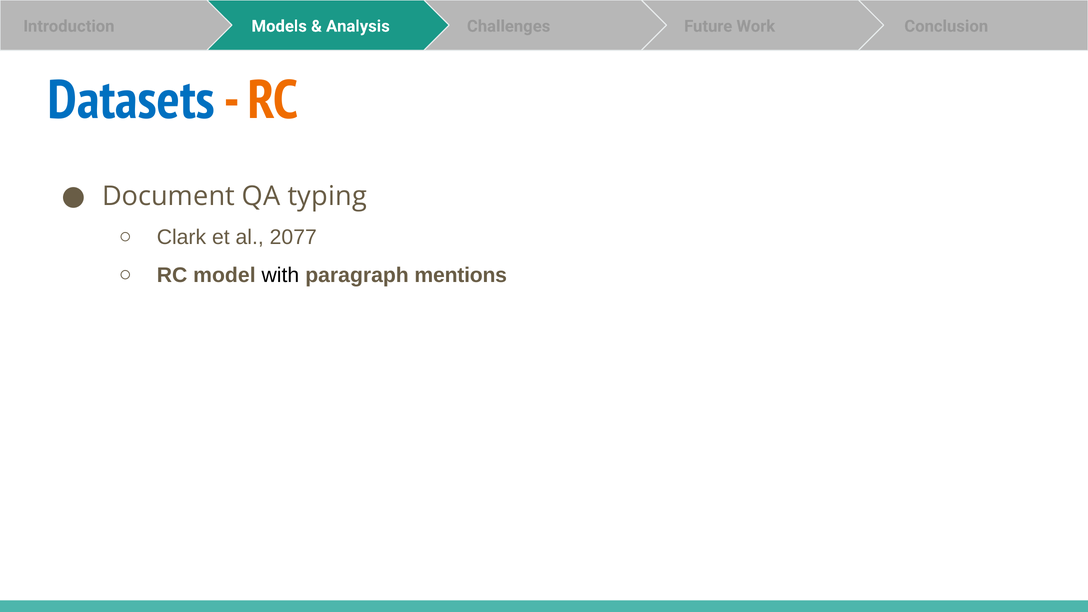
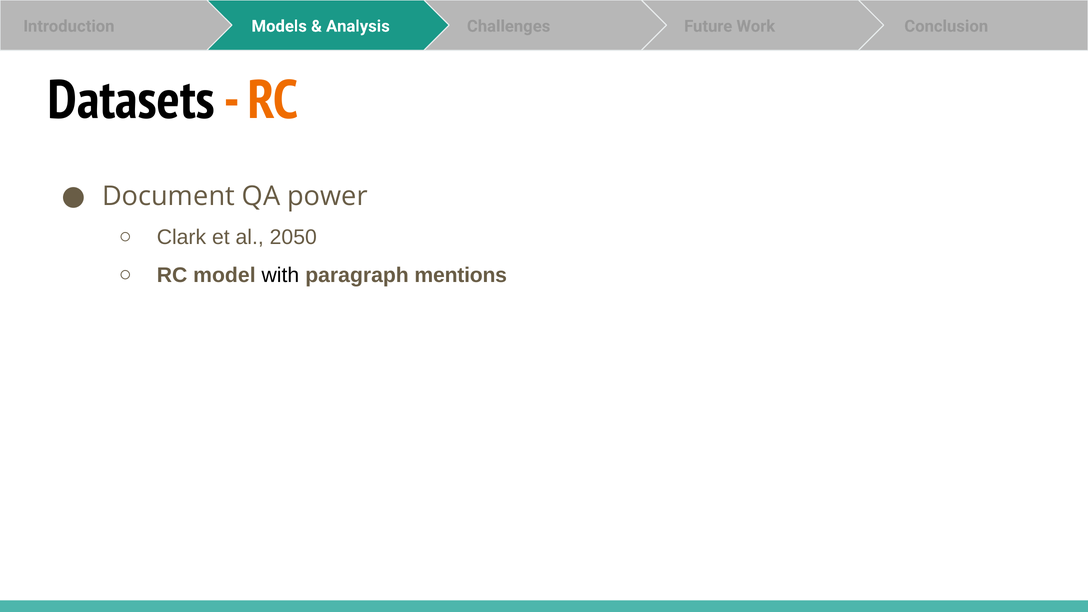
Datasets colour: blue -> black (131, 100)
typing: typing -> power (327, 196)
2077: 2077 -> 2050 (293, 237)
